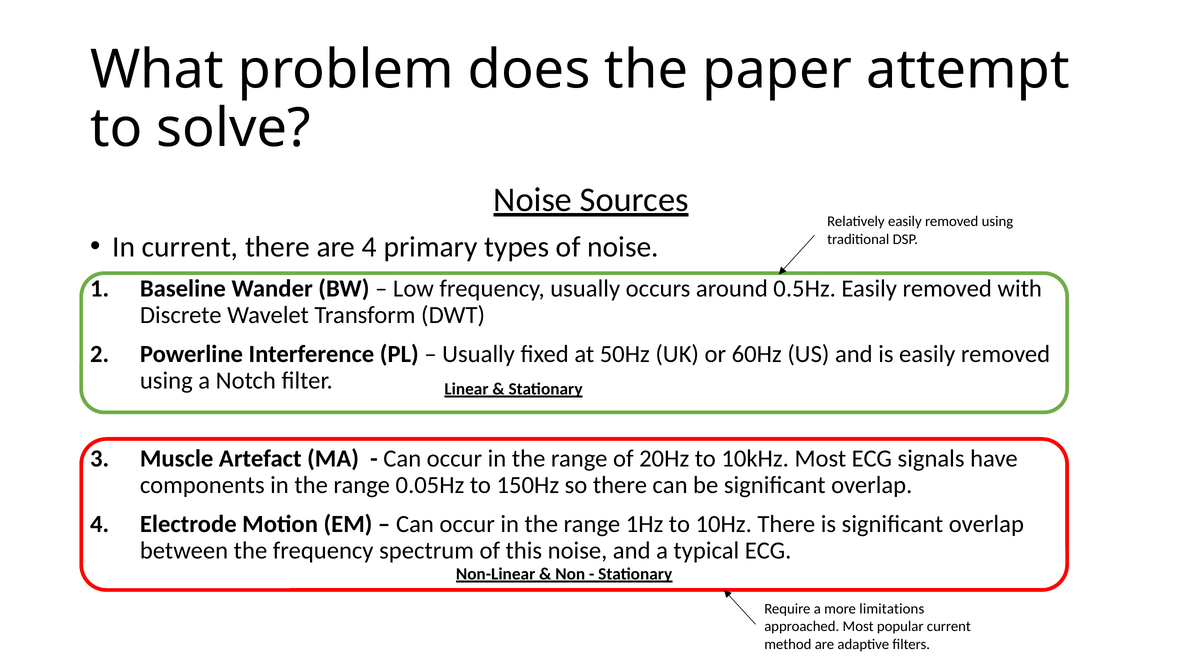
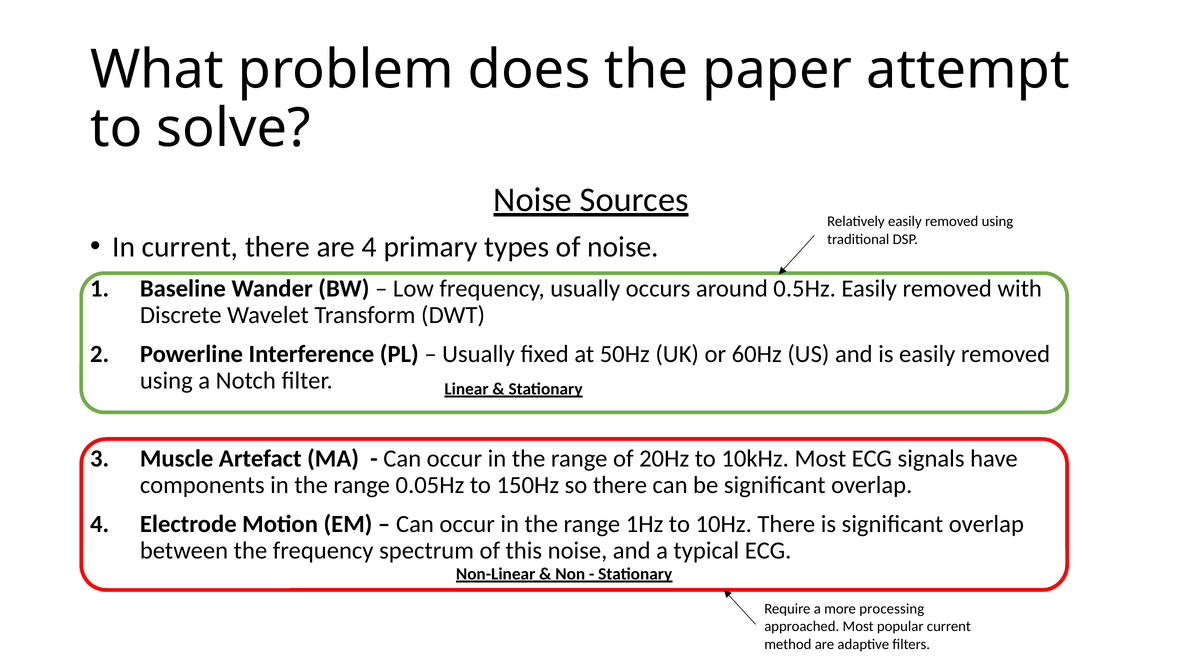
limitations: limitations -> processing (892, 609)
